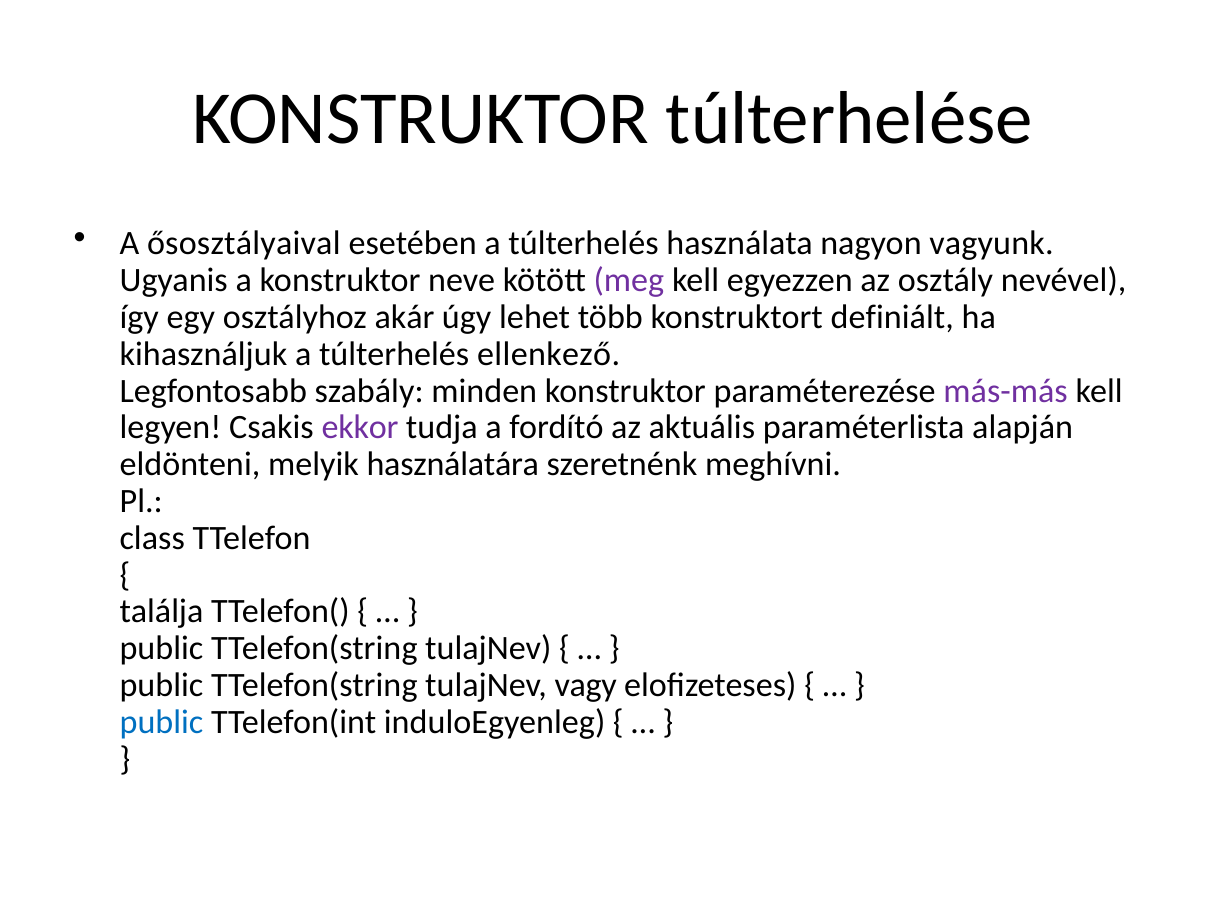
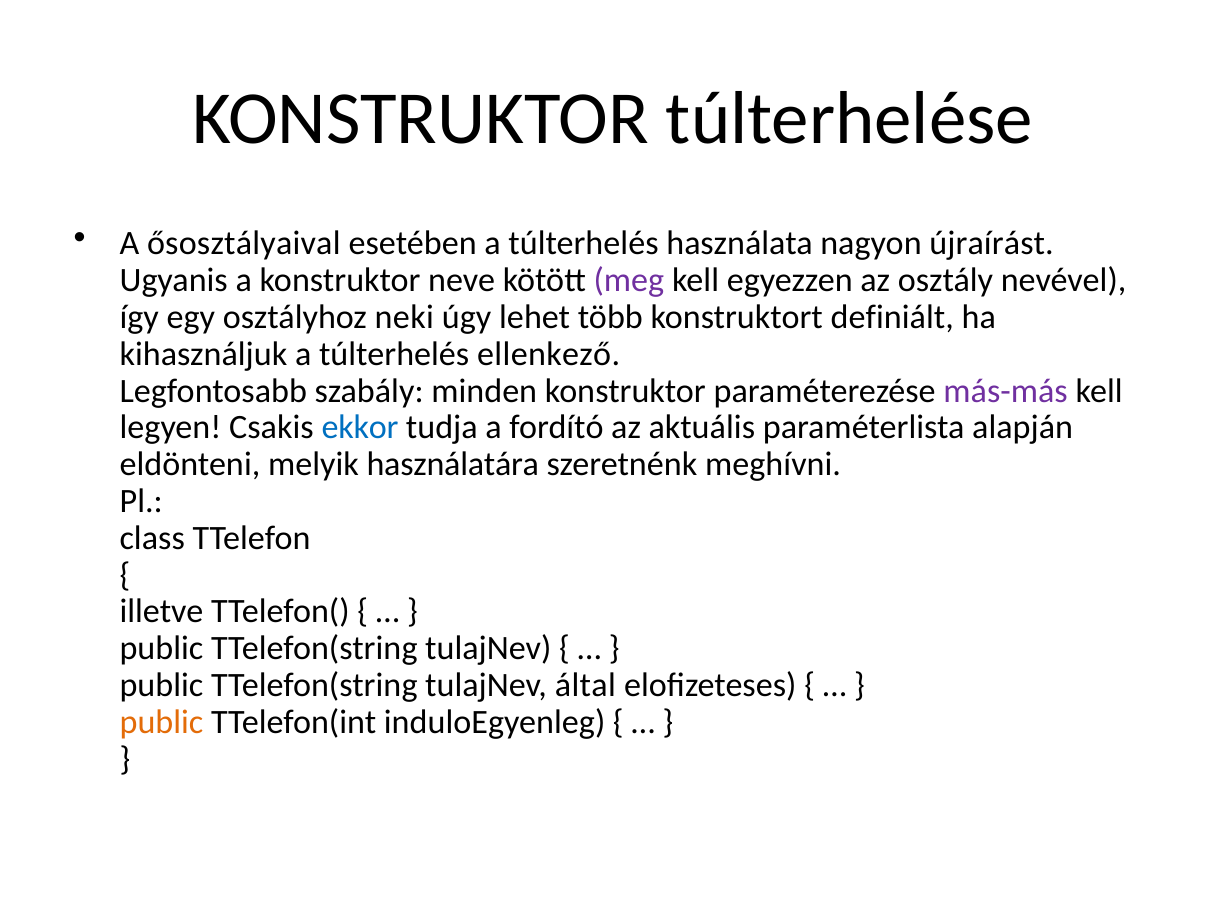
vagyunk: vagyunk -> újraírást (992, 244)
akár: akár -> neki (404, 317)
ekkor colour: purple -> blue (360, 428)
találja: találja -> illetve (162, 612)
vagy: vagy -> által (585, 685)
public colour: blue -> orange (162, 722)
